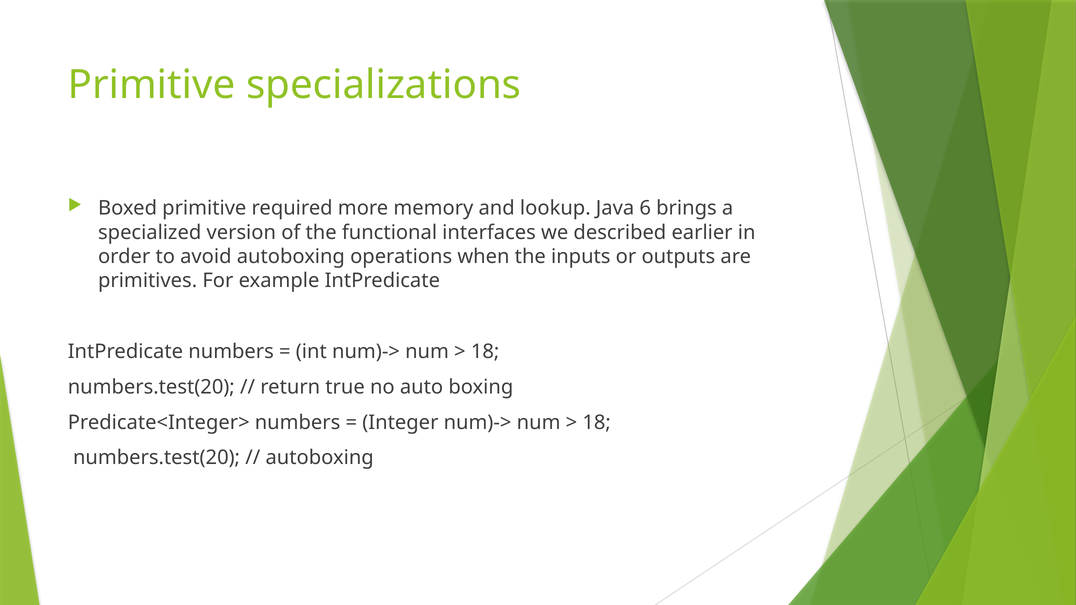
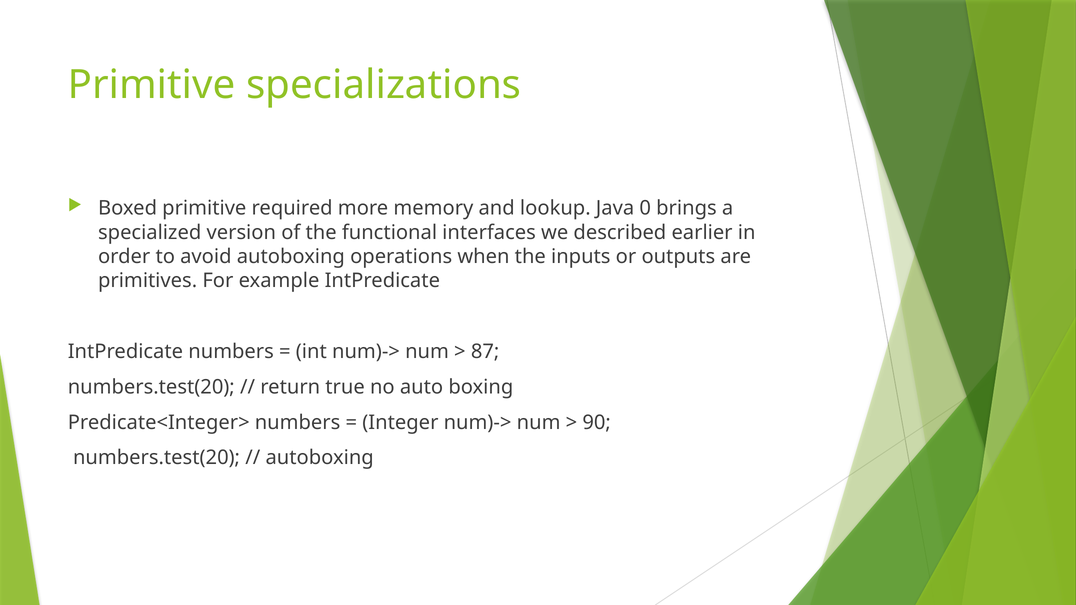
6: 6 -> 0 (645, 208)
18: 18 -> 87 (485, 352)
18: 18 -> 90 (597, 423)
